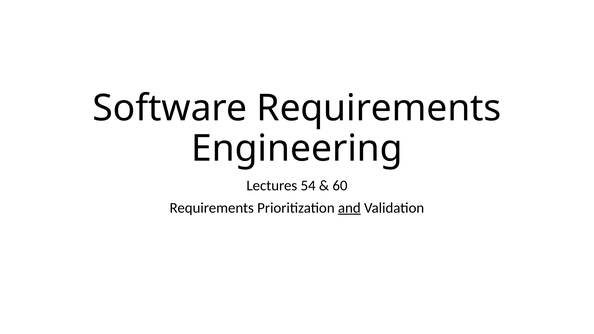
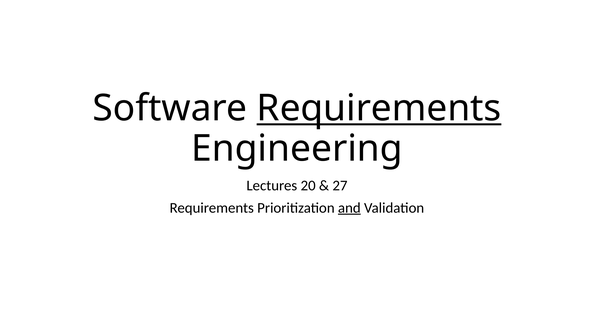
Requirements underline: none -> present (379, 108)
54: 54 -> 20 (308, 186)
60: 60 -> 27 (340, 186)
